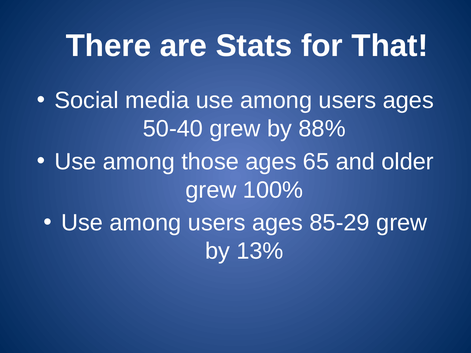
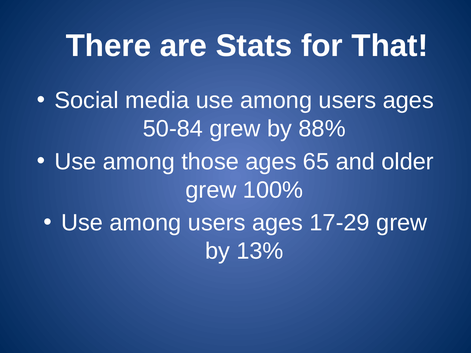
50-40: 50-40 -> 50-84 (173, 129)
85-29: 85-29 -> 17-29 (340, 223)
